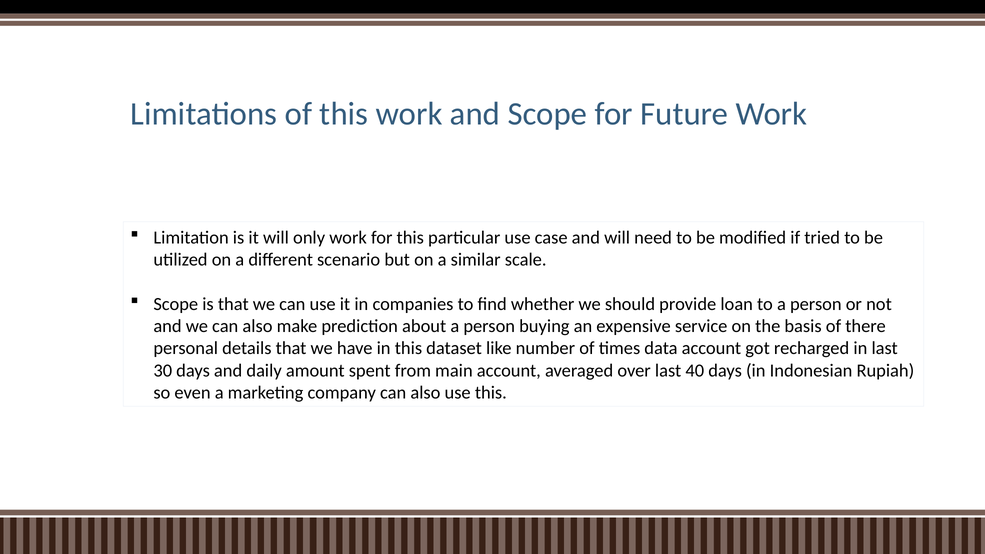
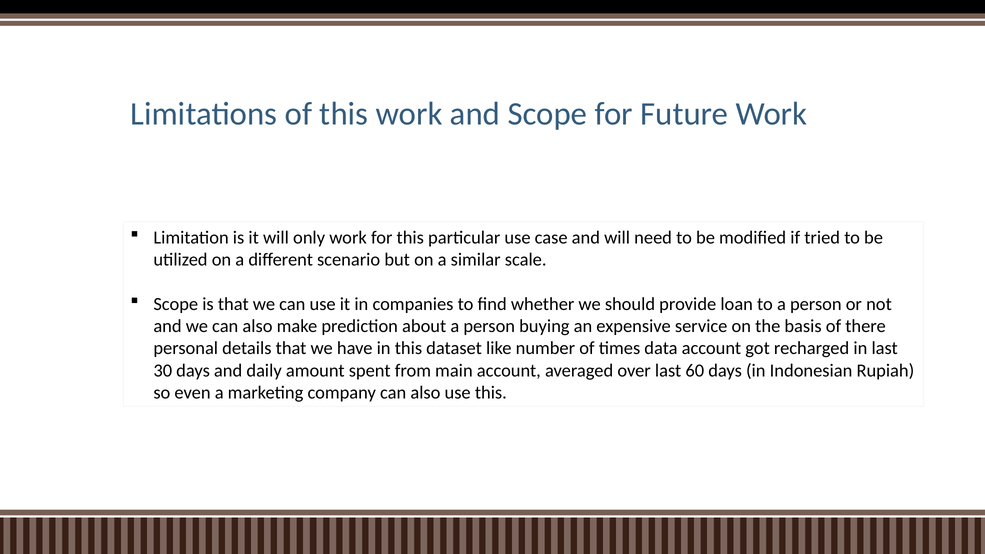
40: 40 -> 60 (695, 371)
